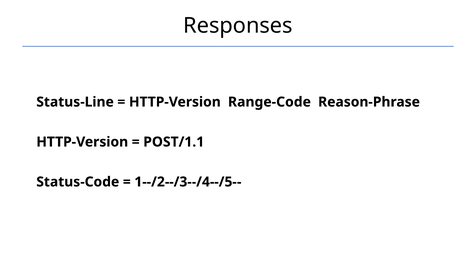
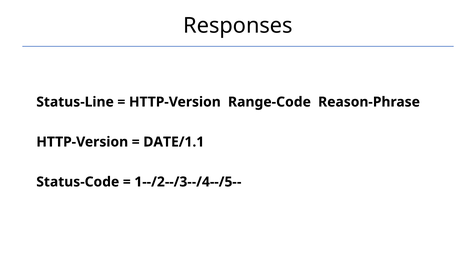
POST/1.1: POST/1.1 -> DATE/1.1 (174, 142)
